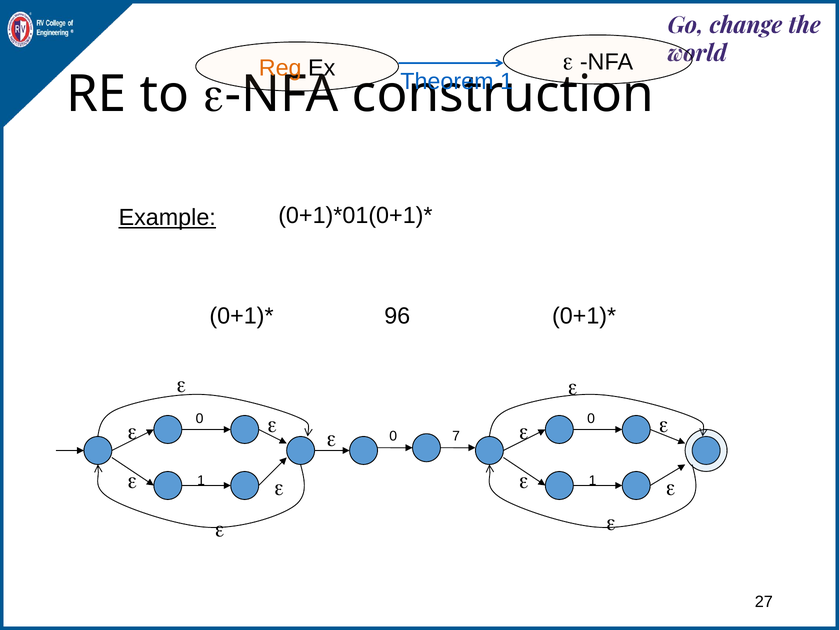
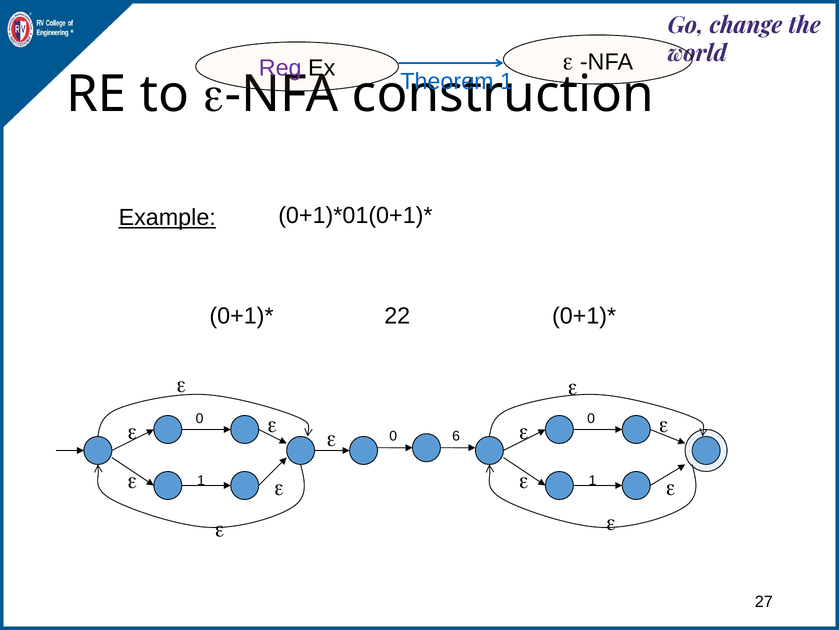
Reg colour: orange -> purple (280, 68)
96: 96 -> 22 (397, 316)
7: 7 -> 6 (456, 435)
